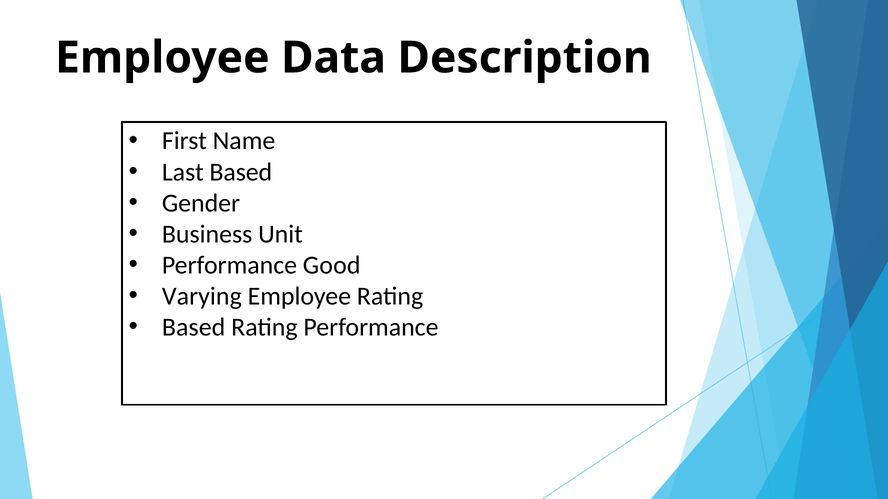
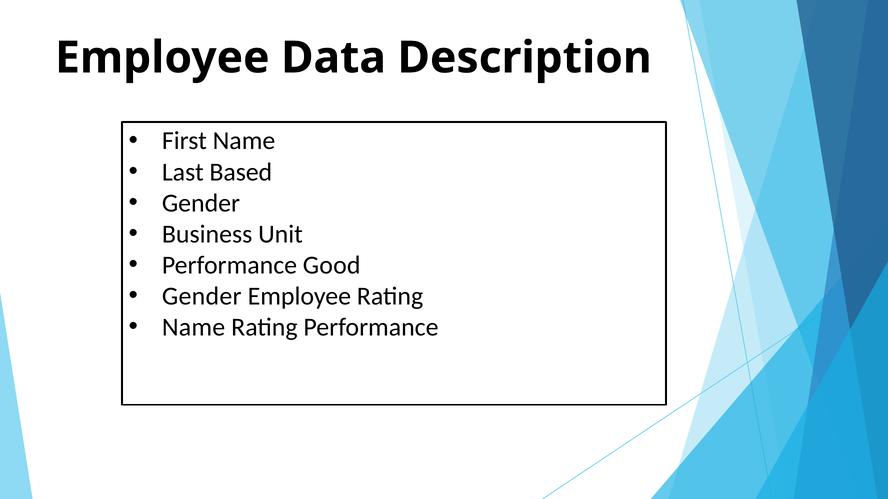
Varying: Varying -> Gender (202, 297)
Based: Based -> Name (194, 328)
